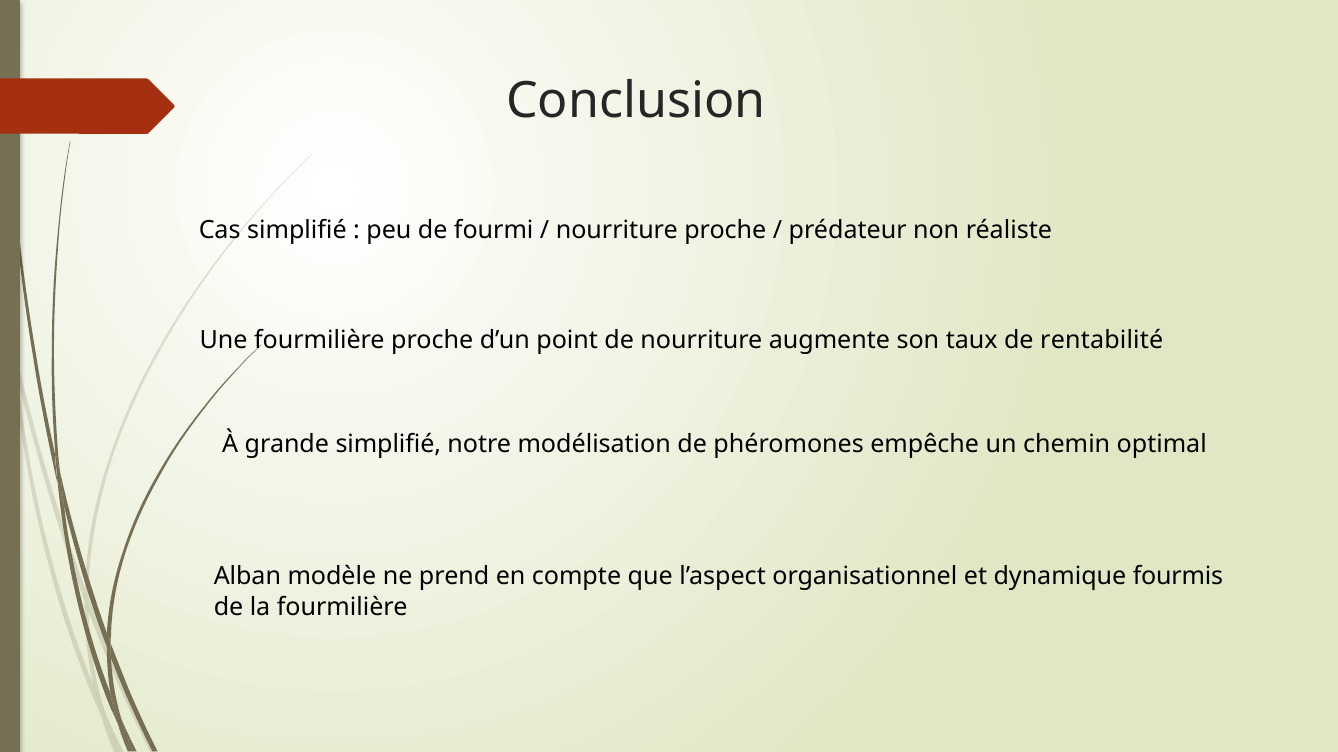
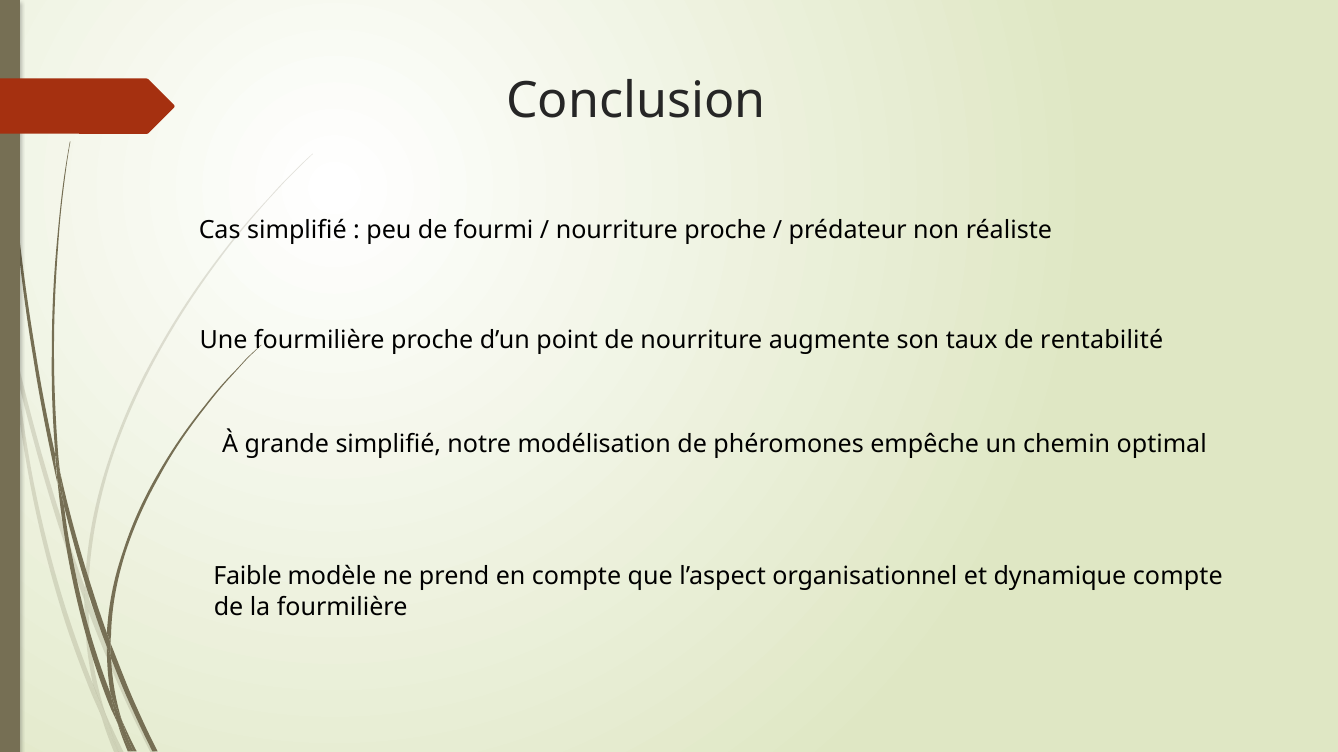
Alban: Alban -> Faible (247, 577)
dynamique fourmis: fourmis -> compte (1178, 577)
